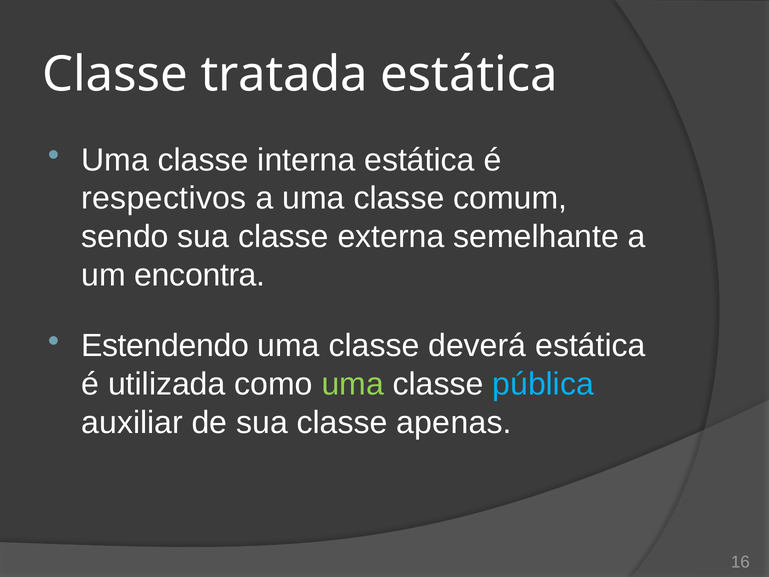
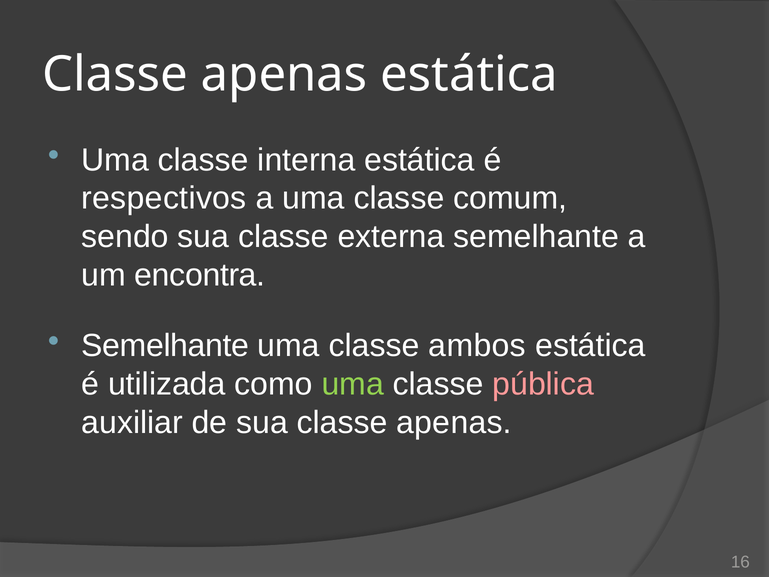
tratada: tratada -> apenas (284, 75)
Estendendo: Estendendo -> Semelhante (165, 346)
deverá: deverá -> ambos (477, 346)
pública colour: light blue -> pink (543, 384)
